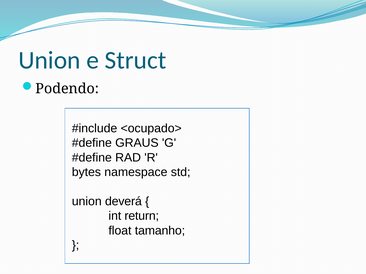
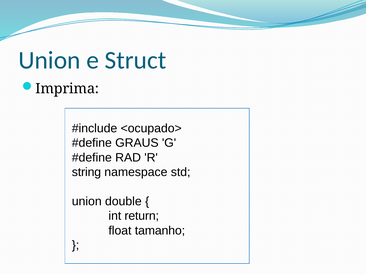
Podendo: Podendo -> Imprima (67, 89)
bytes: bytes -> string (86, 172)
deverá: deverá -> double (123, 202)
